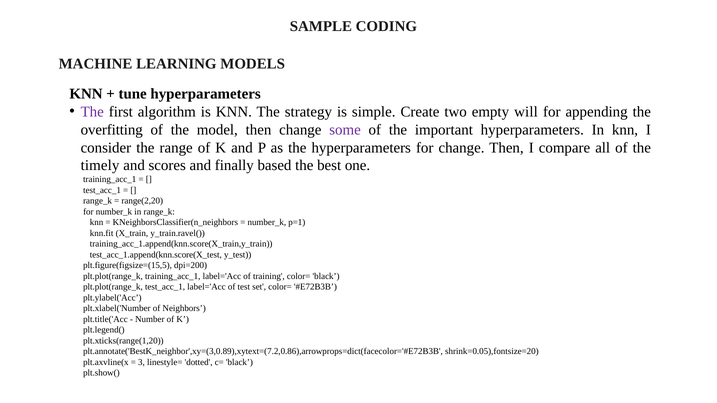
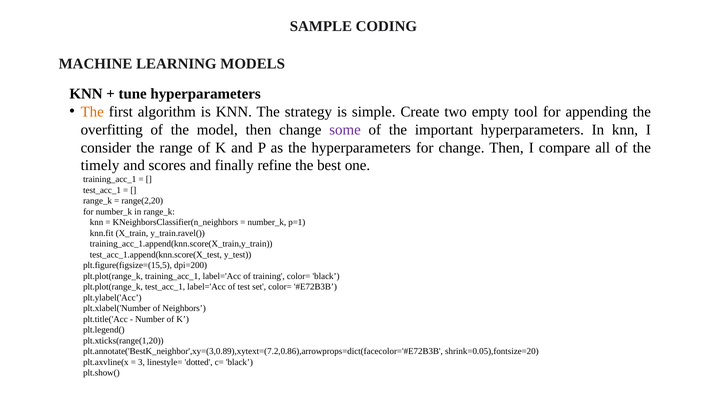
The colour: purple -> orange (92, 112)
will: will -> tool (526, 112)
based: based -> refine (275, 166)
